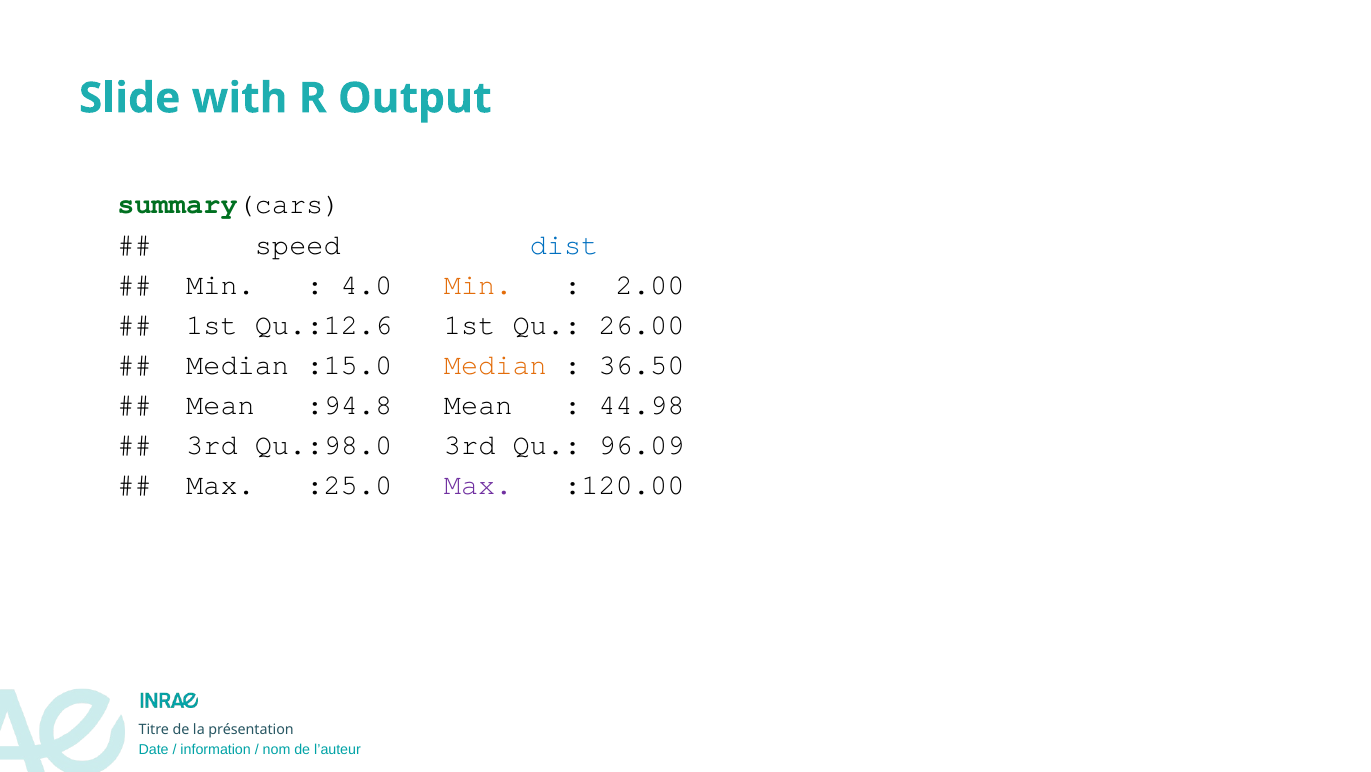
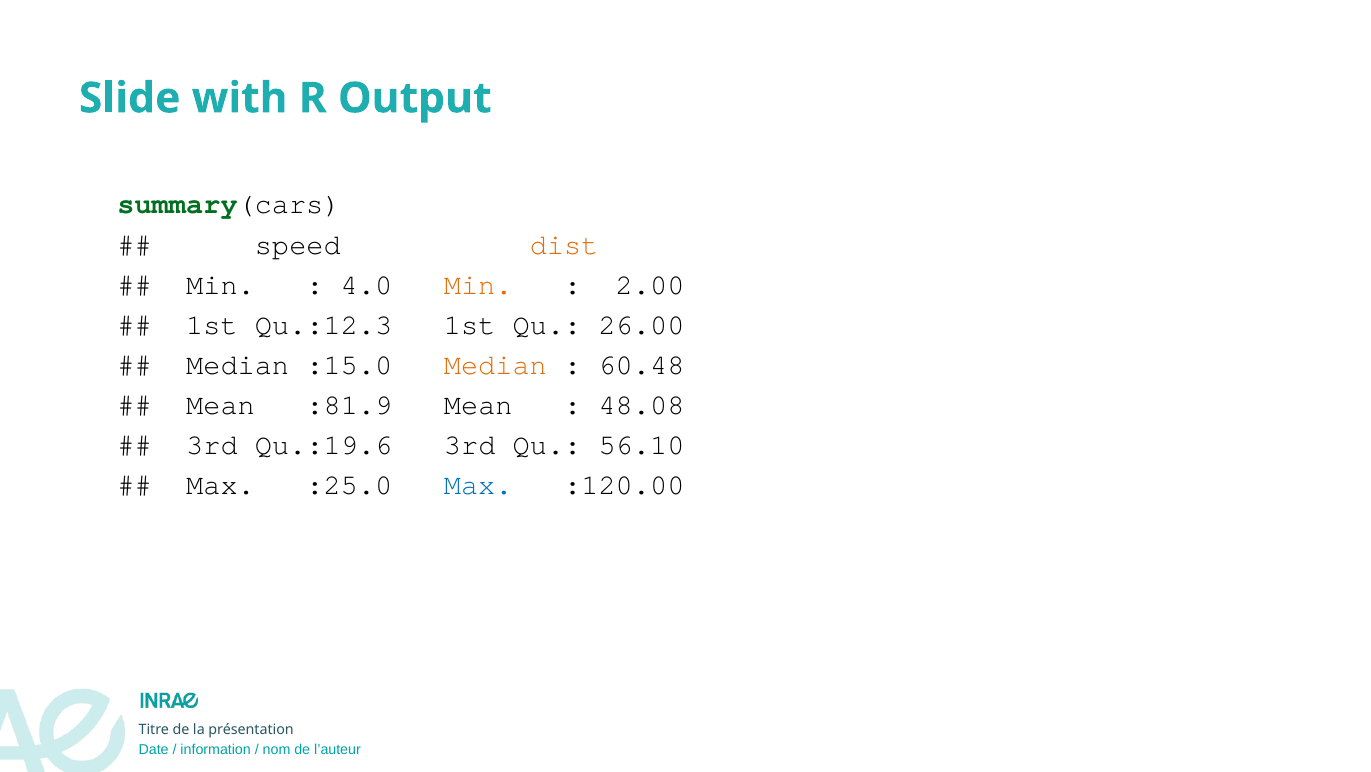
dist colour: blue -> orange (564, 244)
Qu.:12.6: Qu.:12.6 -> Qu.:12.3 (324, 324)
36.50: 36.50 -> 60.48 (641, 364)
:94.8: :94.8 -> :81.9 (349, 405)
44.98: 44.98 -> 48.08 (641, 405)
Qu.:98.0: Qu.:98.0 -> Qu.:19.6 (324, 445)
96.09: 96.09 -> 56.10 (641, 445)
Max colour: purple -> blue (478, 485)
